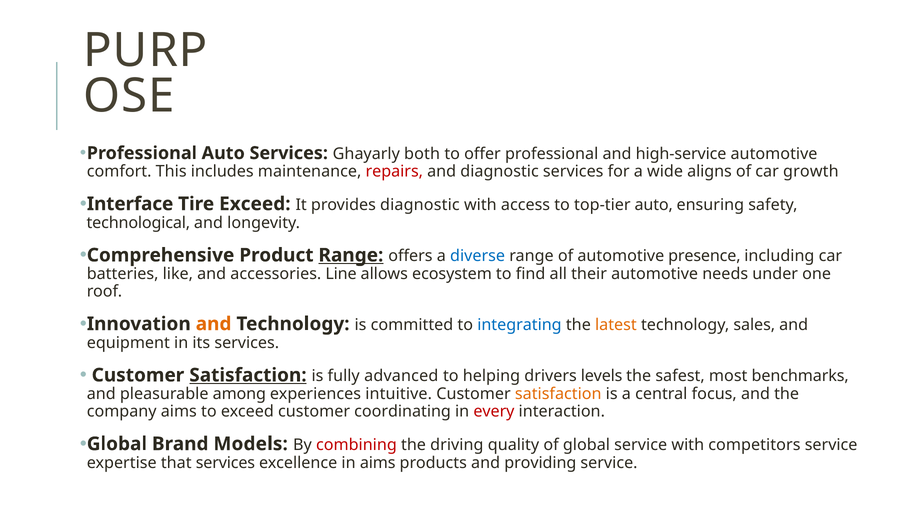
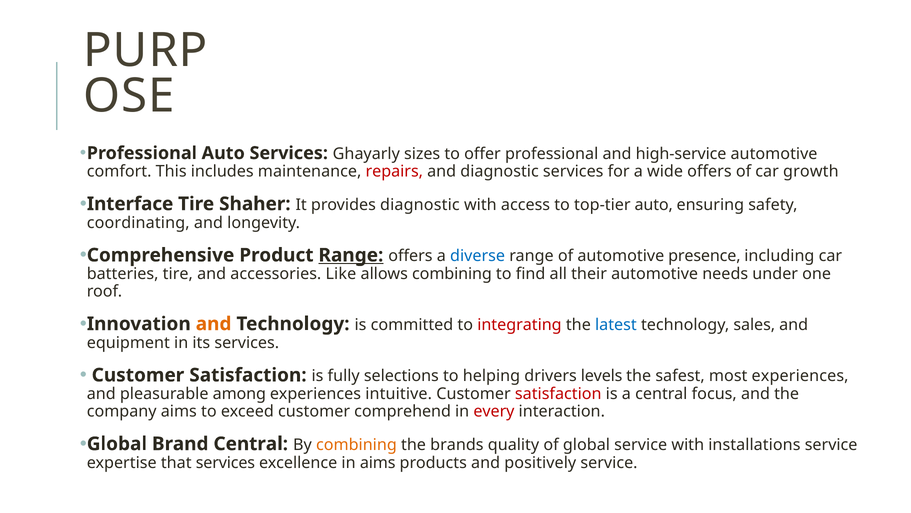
both: both -> sizes (422, 154)
wide aligns: aligns -> offers (709, 171)
Tire Exceed: Exceed -> Shaher (255, 204)
technological: technological -> coordinating (138, 223)
batteries like: like -> tire (178, 274)
Line: Line -> Like (341, 274)
allows ecosystem: ecosystem -> combining (452, 274)
integrating colour: blue -> red (519, 324)
latest colour: orange -> blue (616, 324)
Satisfaction underline: present -> none (248, 375)
advanced: advanced -> selections (401, 376)
most benchmarks: benchmarks -> experiences (800, 376)
satisfaction colour: orange -> red (558, 394)
coordinating: coordinating -> comprehend (403, 411)
Brand Models: Models -> Central (251, 443)
combining colour: red -> orange (356, 444)
driving: driving -> brands (457, 444)
competitors: competitors -> installations (754, 444)
providing: providing -> positively (540, 462)
